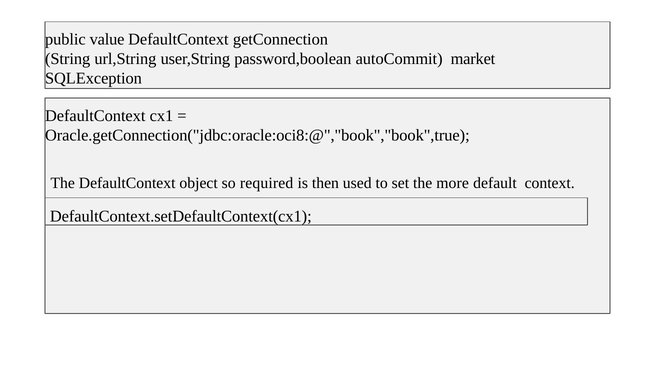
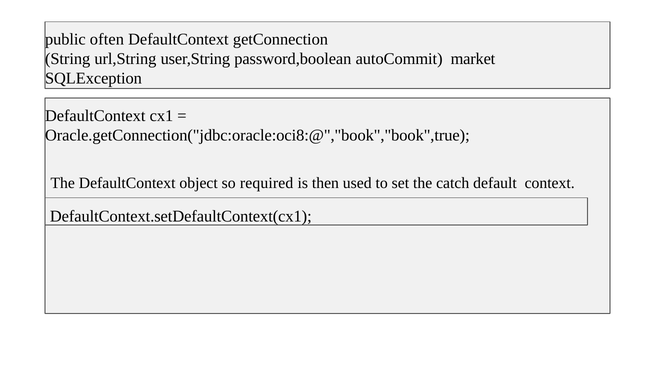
value: value -> often (107, 39)
more: more -> catch (453, 183)
